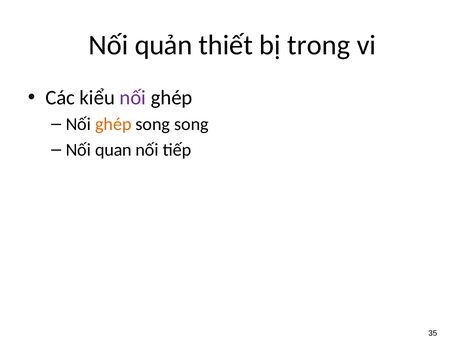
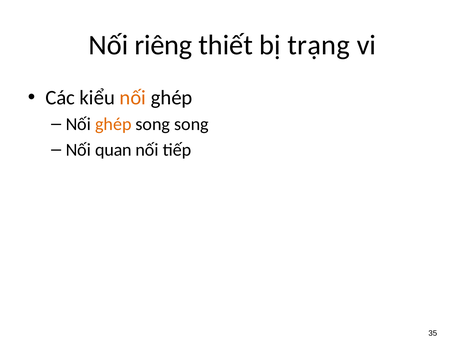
quản: quản -> riêng (163, 45)
trong: trong -> trạng (319, 45)
nối colour: purple -> orange (133, 98)
